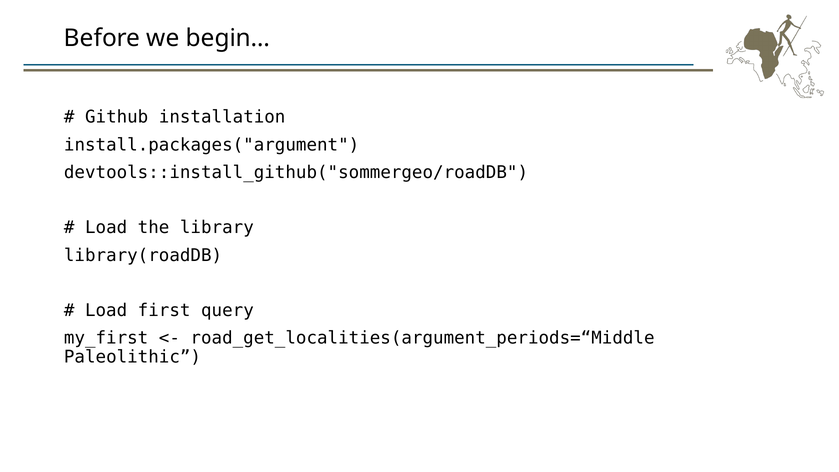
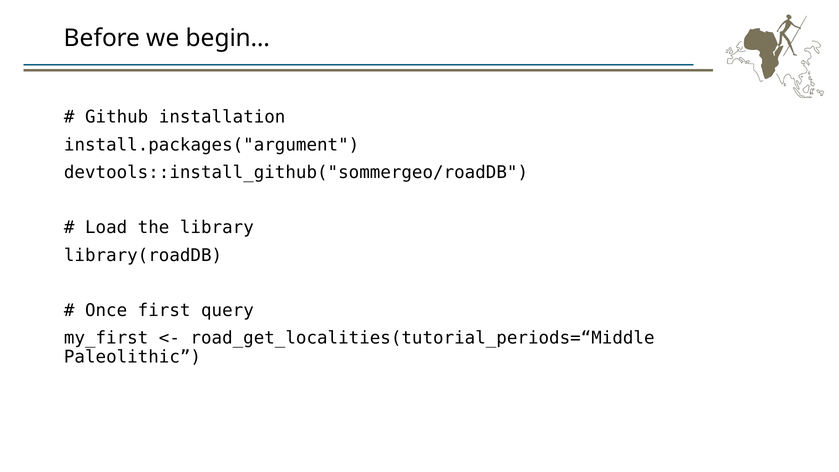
Load: Load -> Once (106, 311)
road_get_localities(argument_periods=“Middle: road_get_localities(argument_periods=“Middle -> road_get_localities(tutorial_periods=“Middle (423, 338)
